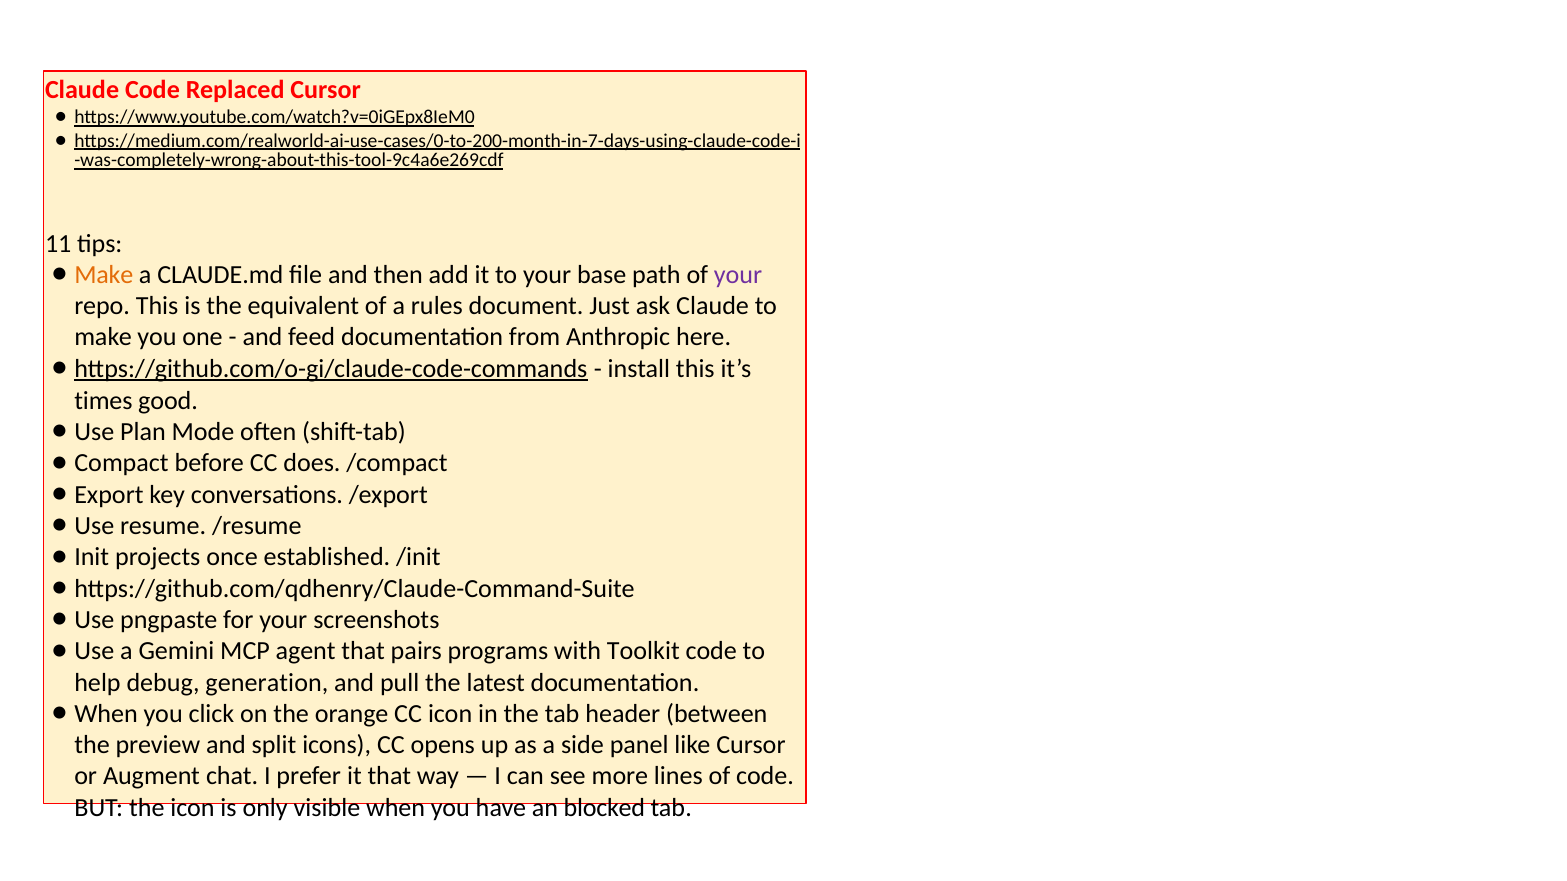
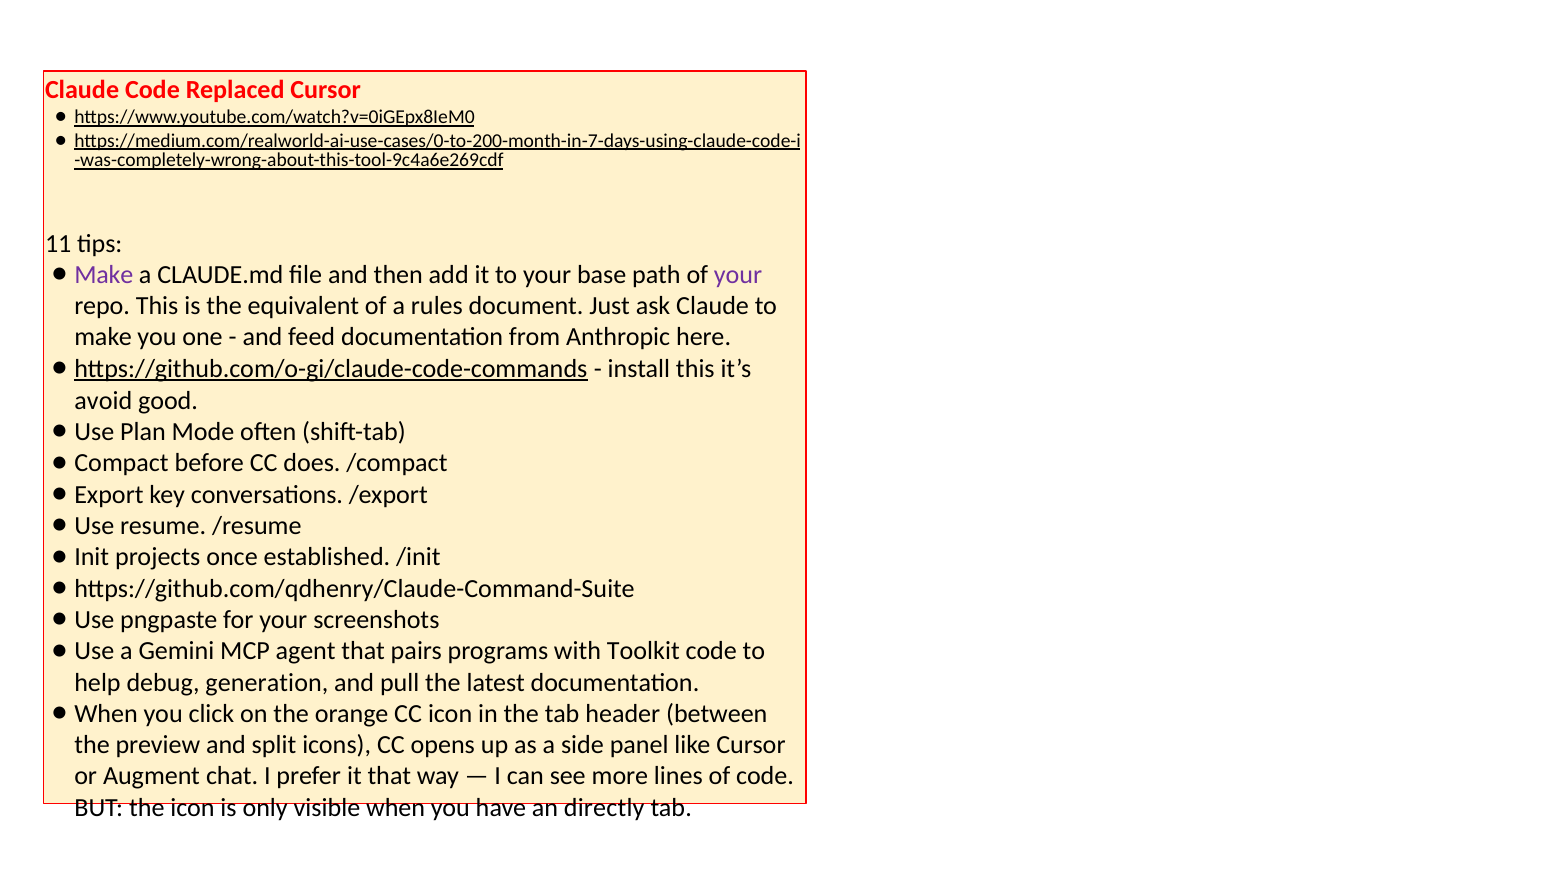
Make colour: orange -> purple (104, 275)
times: times -> avoid (103, 401)
blocked: blocked -> directly (604, 808)
